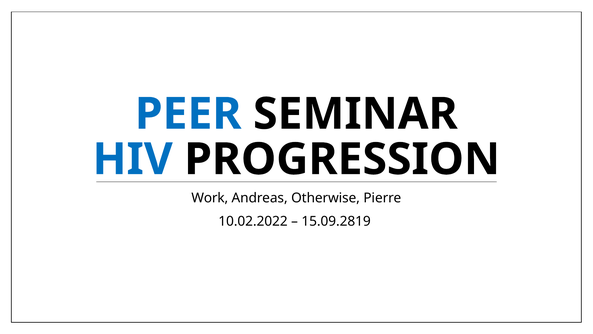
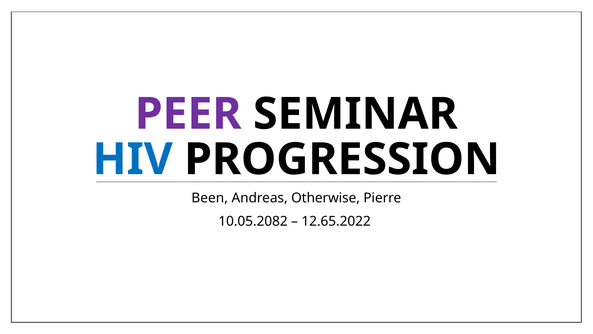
PEER colour: blue -> purple (188, 114)
Work: Work -> Been (210, 198)
10.02.2022: 10.02.2022 -> 10.05.2082 (253, 221)
15.09.2819: 15.09.2819 -> 12.65.2022 (336, 221)
